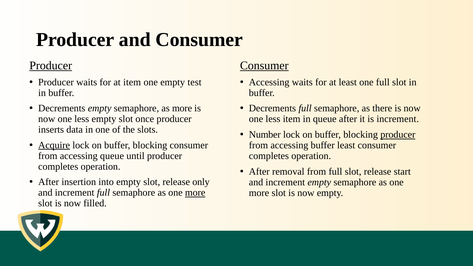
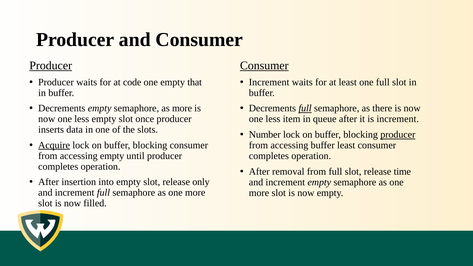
at item: item -> code (132, 82)
test: test -> that (195, 82)
Accessing: Accessing -> Increment (269, 82)
full underline: none -> present (305, 108)
accessing queue: queue -> empty (112, 156)
start: start -> time (402, 172)
more underline: present -> none (195, 193)
